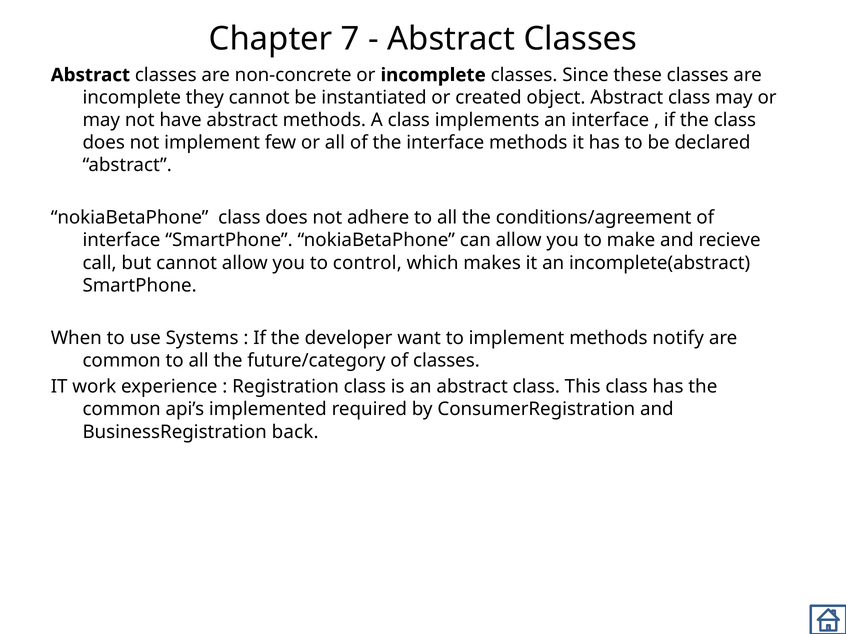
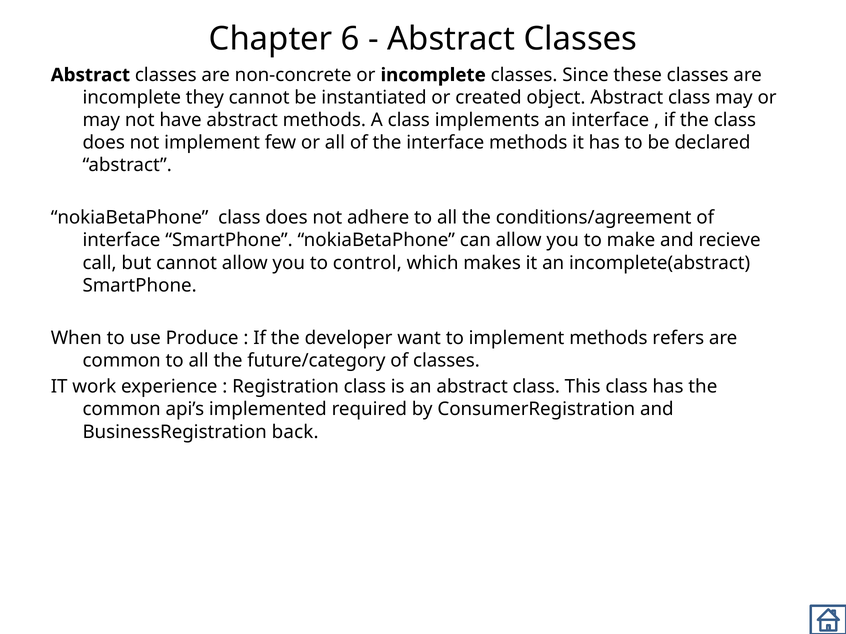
7: 7 -> 6 (350, 39)
Systems: Systems -> Produce (202, 338)
notify: notify -> refers (678, 338)
